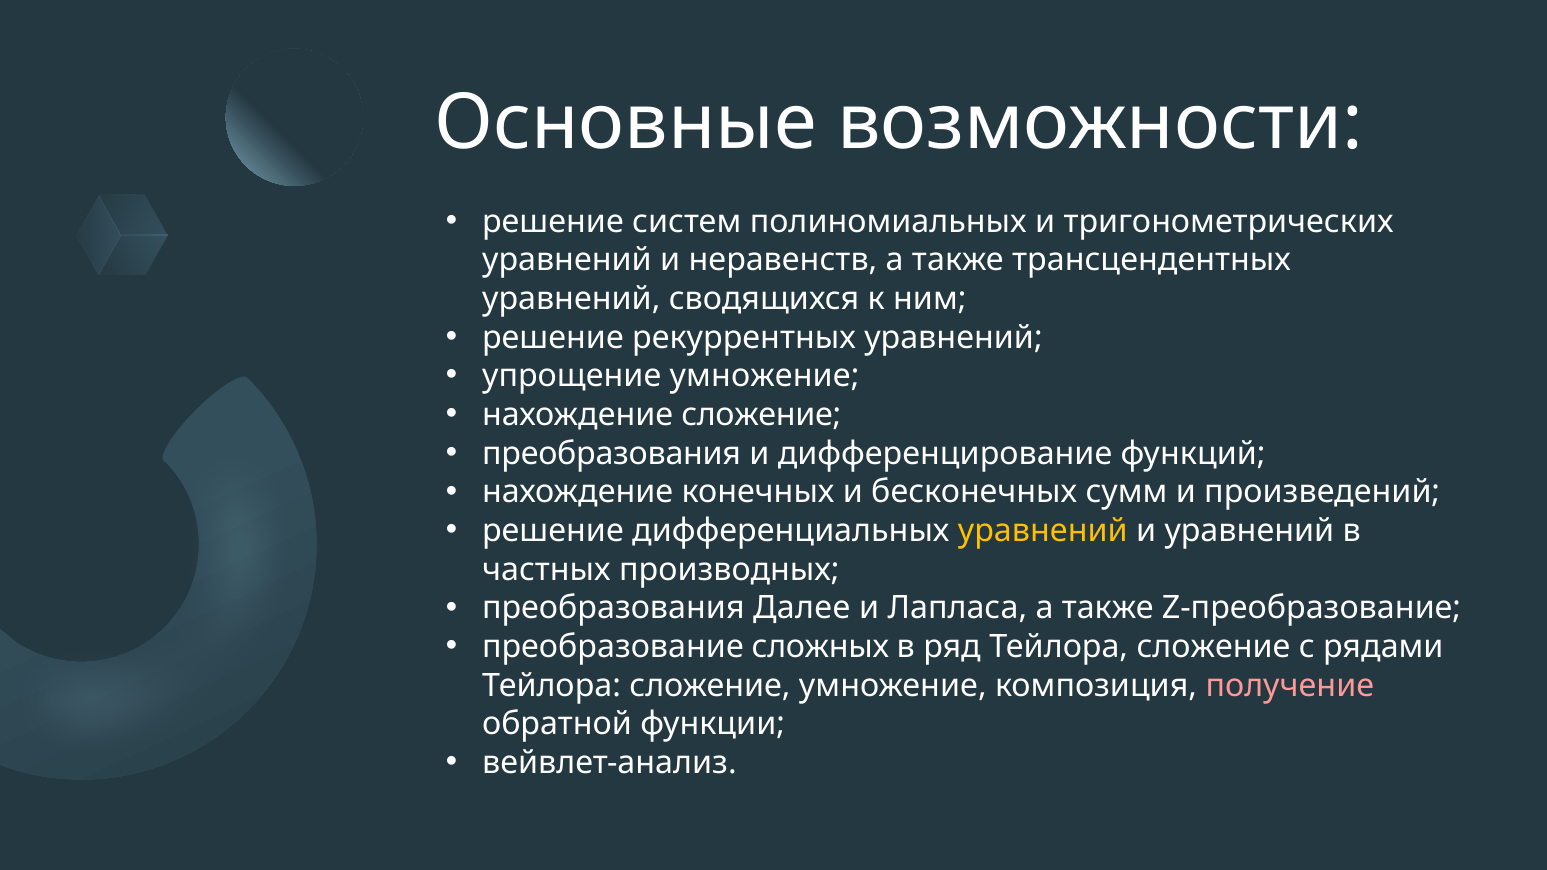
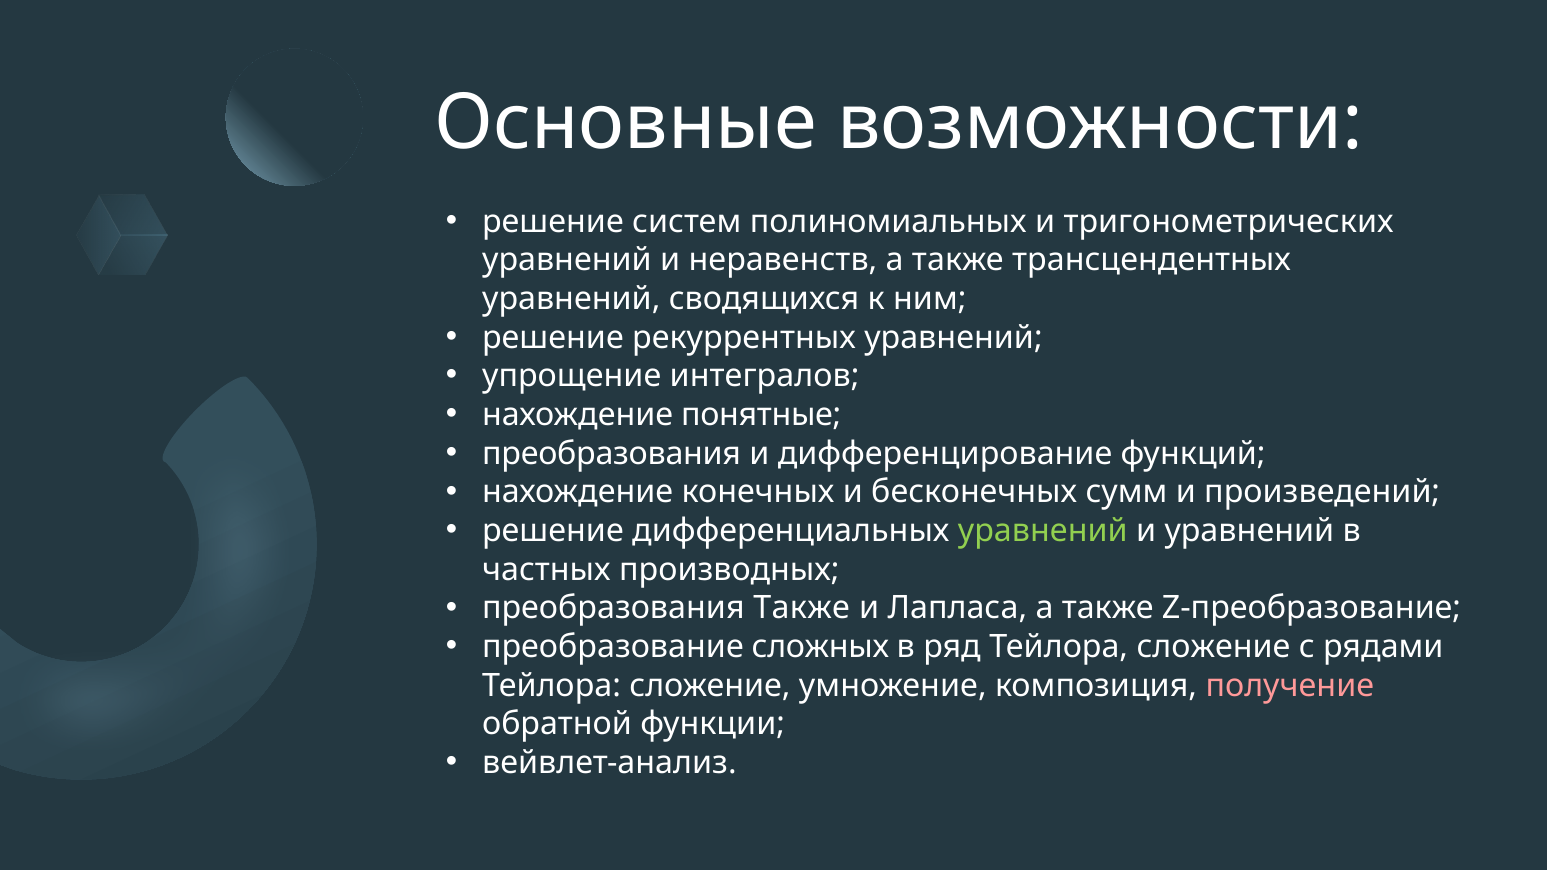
упрощение умножение: умножение -> интегралов (765, 376)
нахождение сложение: сложение -> понятные (761, 415)
уравнений colour: yellow -> light green (1043, 531)
преобразования Далее: Далее -> Также (802, 608)
